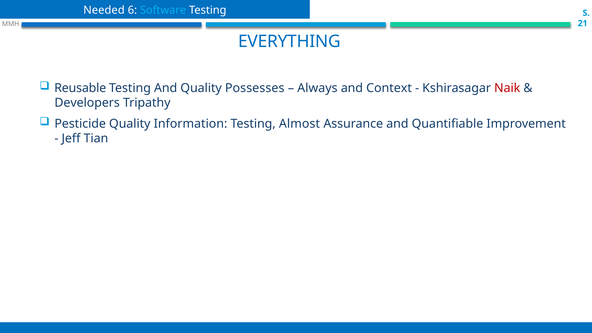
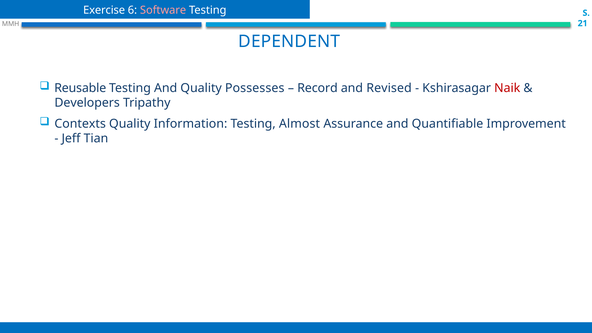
Needed: Needed -> Exercise (104, 10)
Software colour: light blue -> pink (163, 10)
EVERYTHING: EVERYTHING -> DEPENDENT (289, 42)
Always: Always -> Record (317, 88)
Context: Context -> Revised (389, 88)
Pesticide: Pesticide -> Contexts (80, 124)
